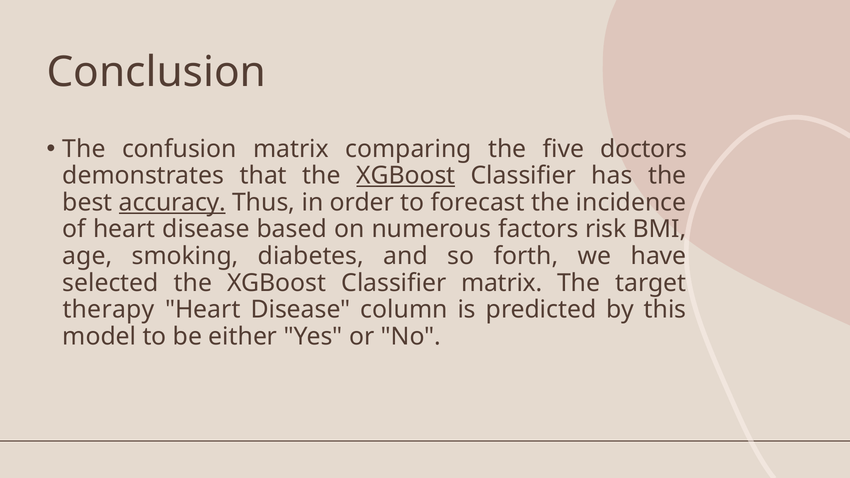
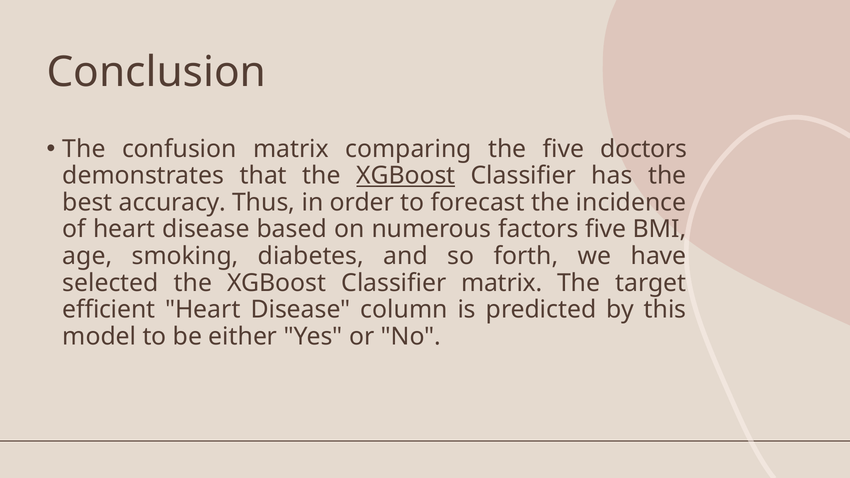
accuracy underline: present -> none (172, 203)
factors risk: risk -> five (606, 229)
therapy: therapy -> efficient (109, 310)
